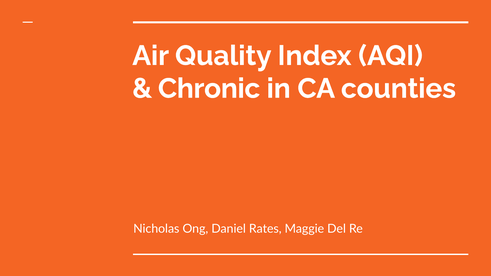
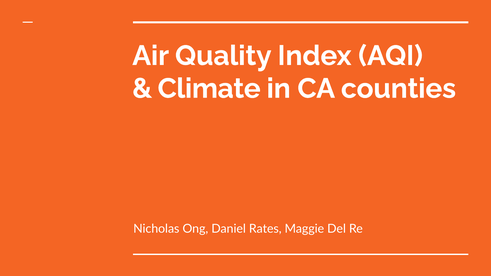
Chronic: Chronic -> Climate (209, 89)
